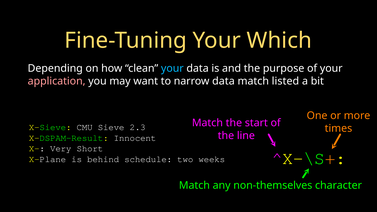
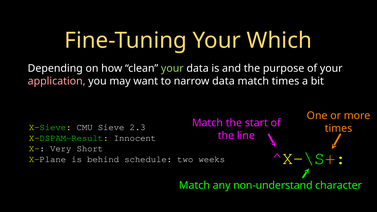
your colour: light blue -> light green (172, 68)
match listed: listed -> times (285, 81)
non-themselves: non-themselves -> non-understand (273, 185)
